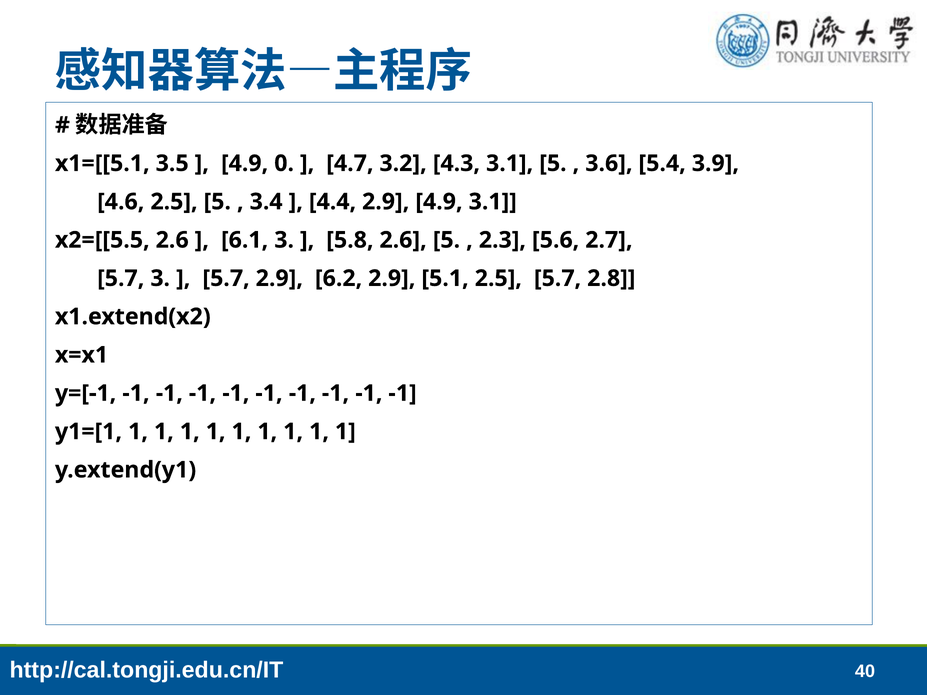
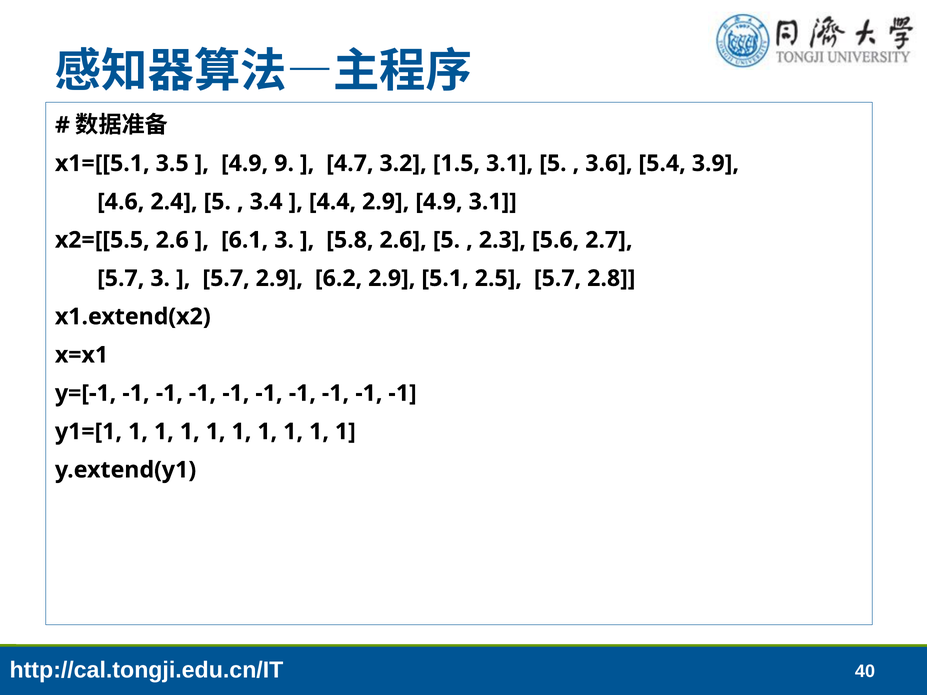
0: 0 -> 9 (284, 163)
4.3: 4.3 -> 1.5 (456, 163)
4.6 2.5: 2.5 -> 2.4 (174, 202)
